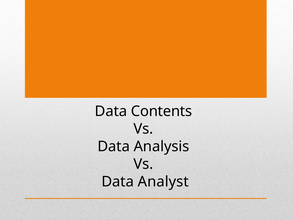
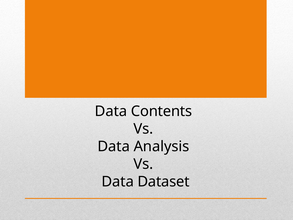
Analyst: Analyst -> Dataset (163, 181)
